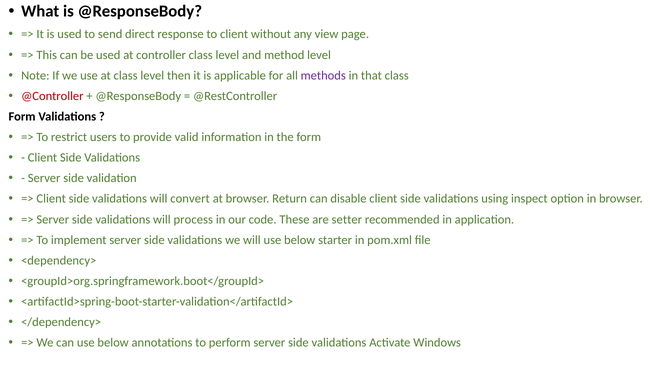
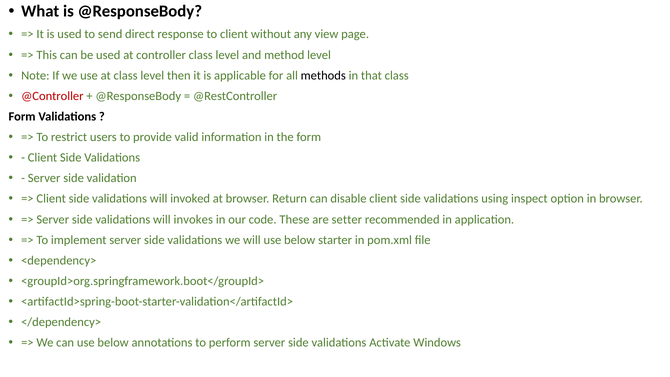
methods colour: purple -> black (323, 75)
convert: convert -> invoked (190, 199)
process: process -> invokes (193, 219)
